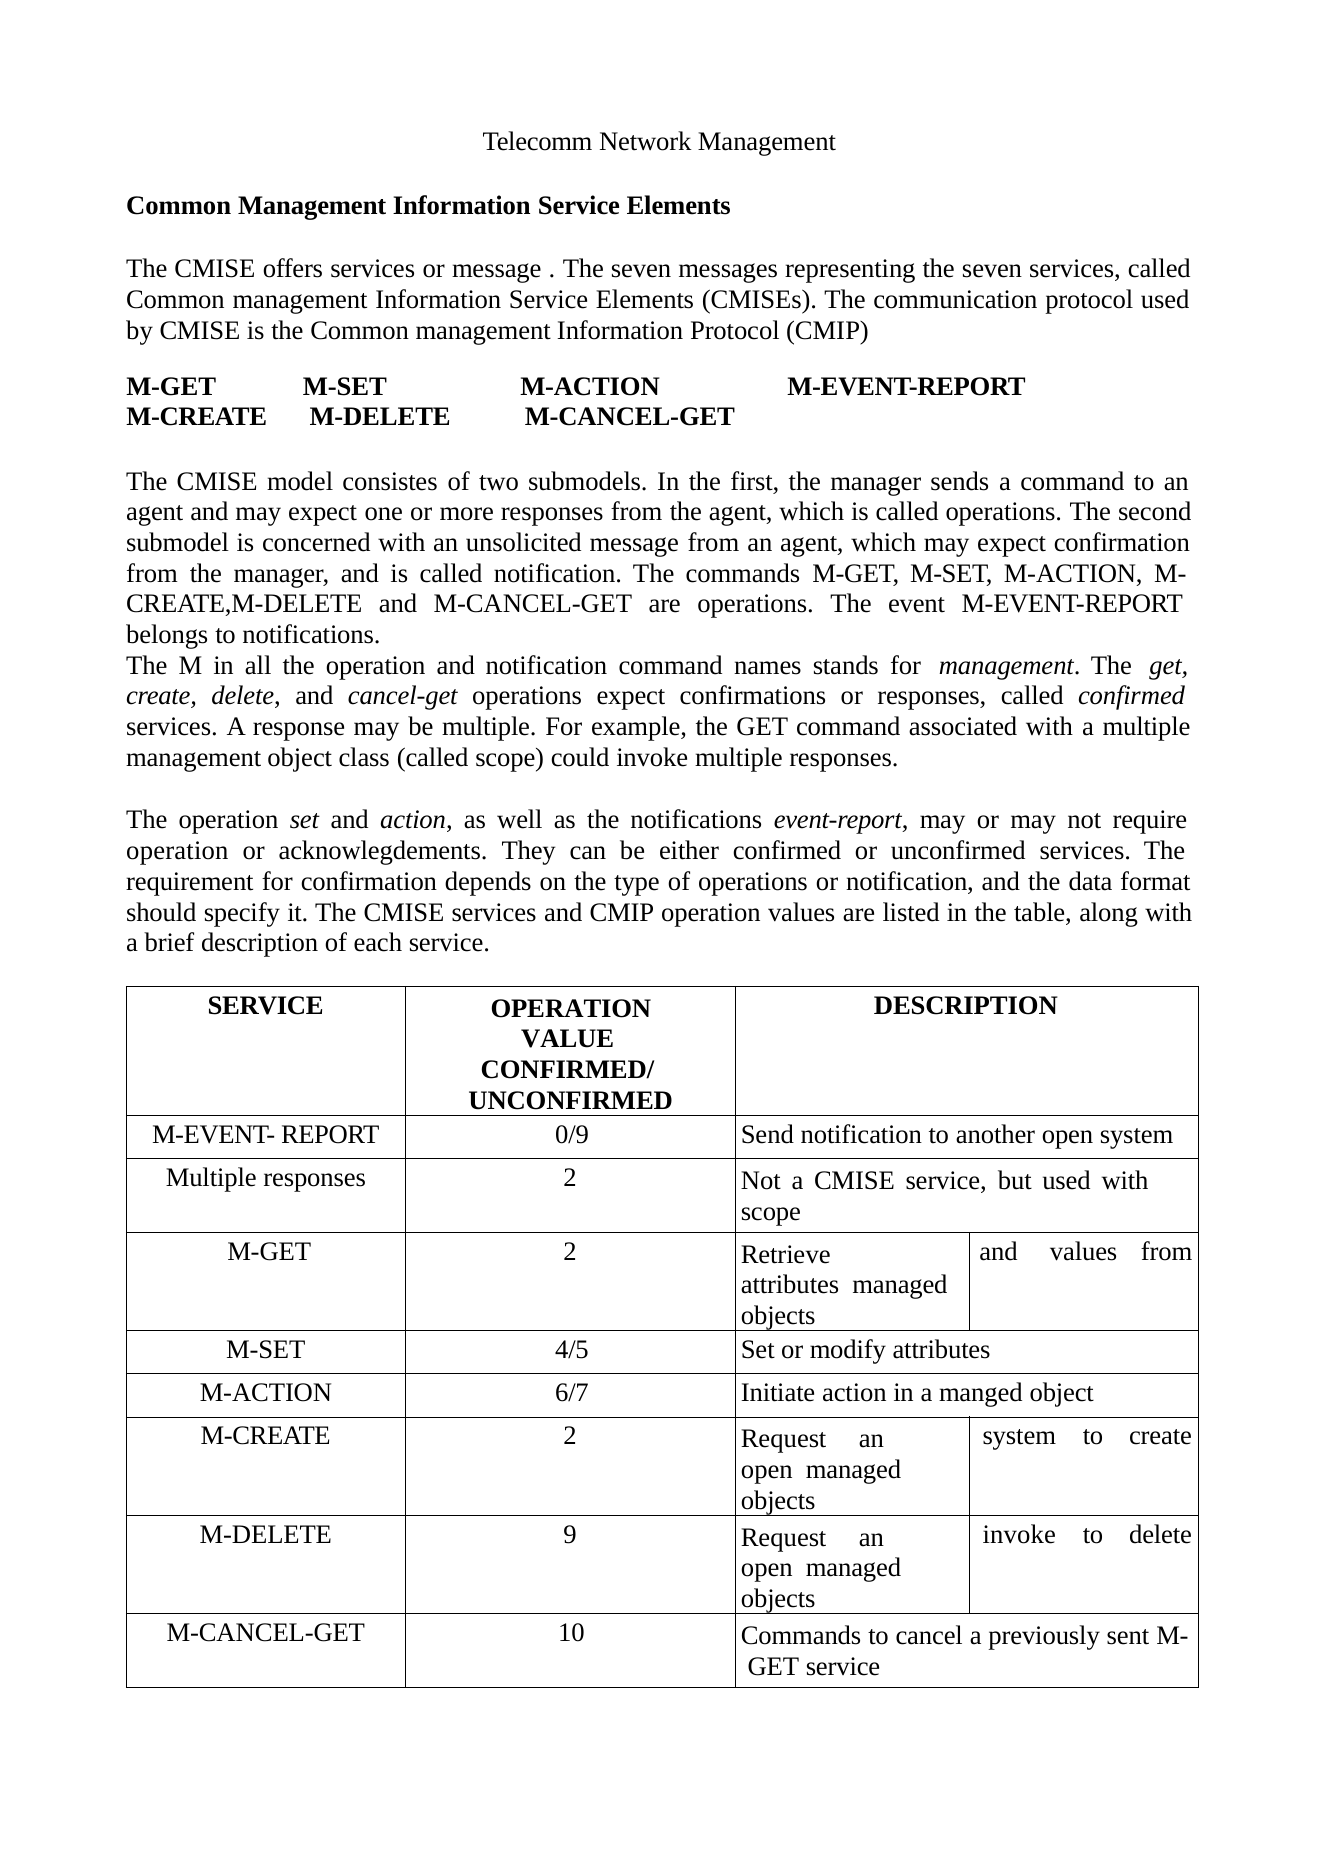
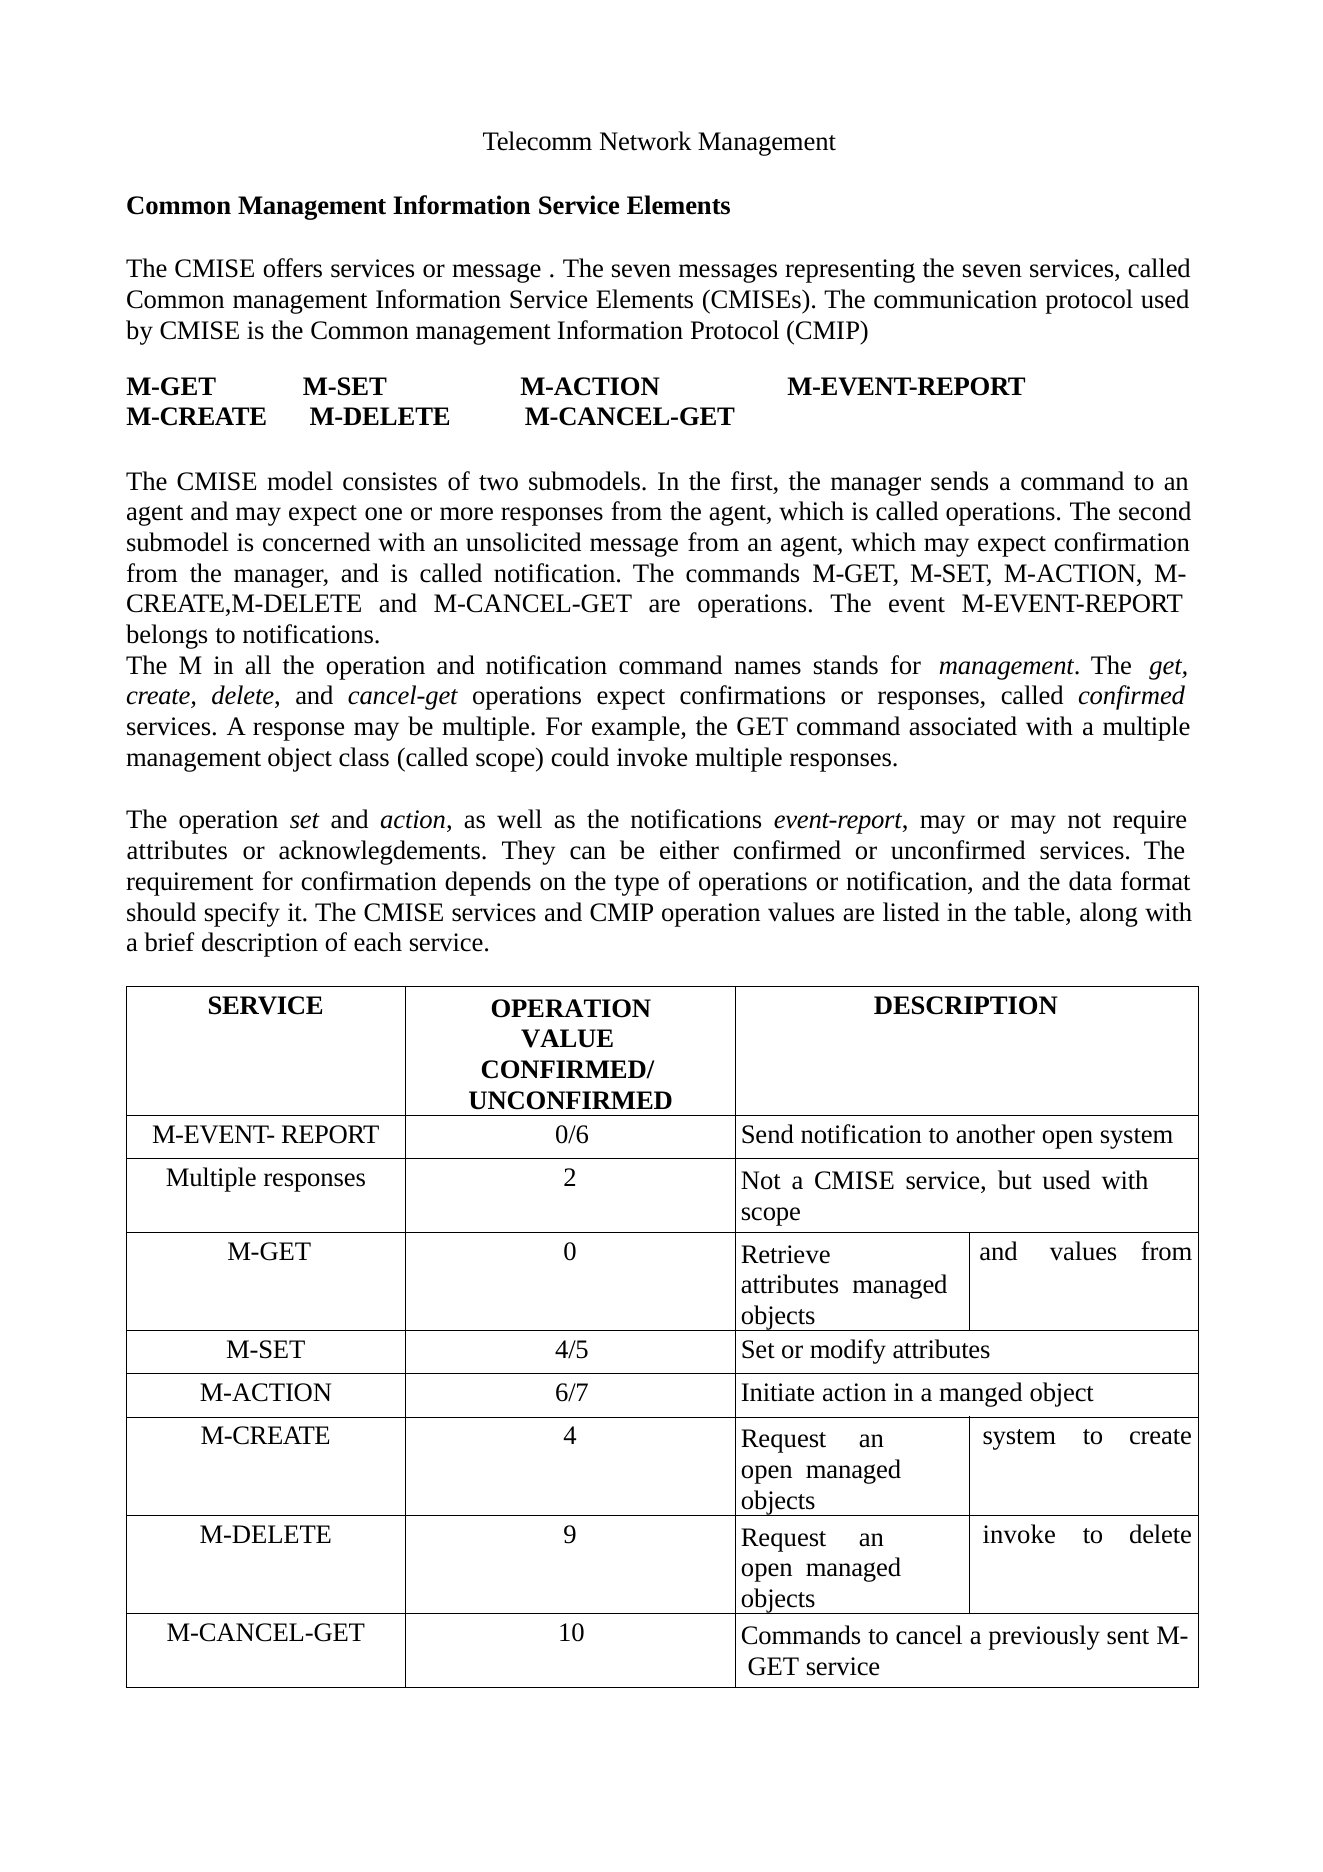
operation: operation -> attributes (177, 851)
0/9: 0/9 -> 0/6 (572, 1135)
M-GET 2: 2 -> 0 (570, 1251)
M-CREATE 2: 2 -> 4 (570, 1436)
